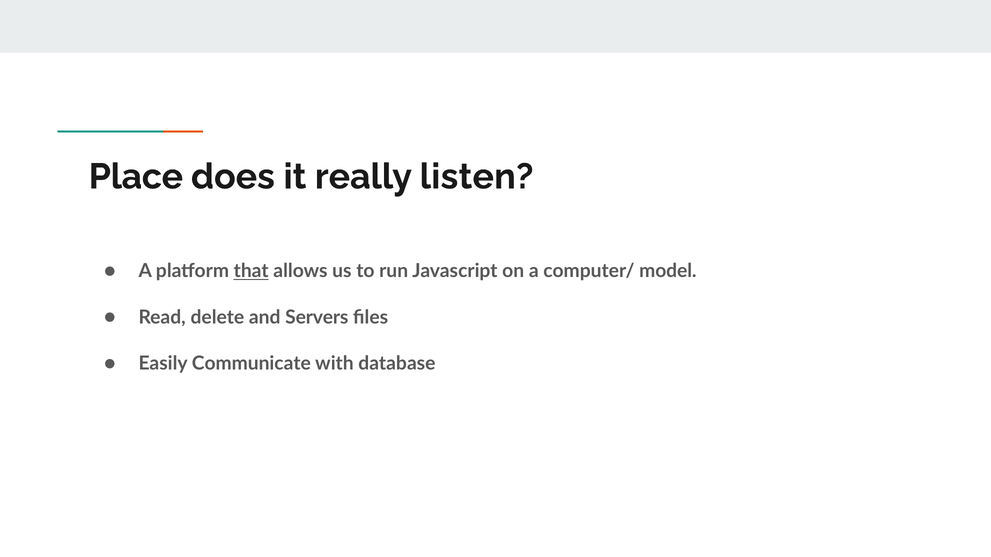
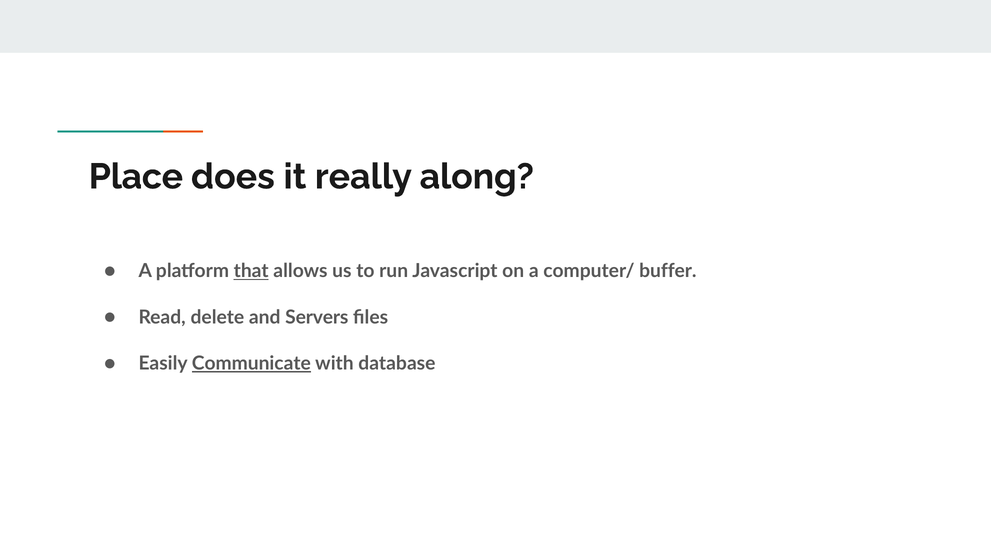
listen: listen -> along (477, 177)
model: model -> buffer (668, 271)
Communicate underline: none -> present (251, 364)
